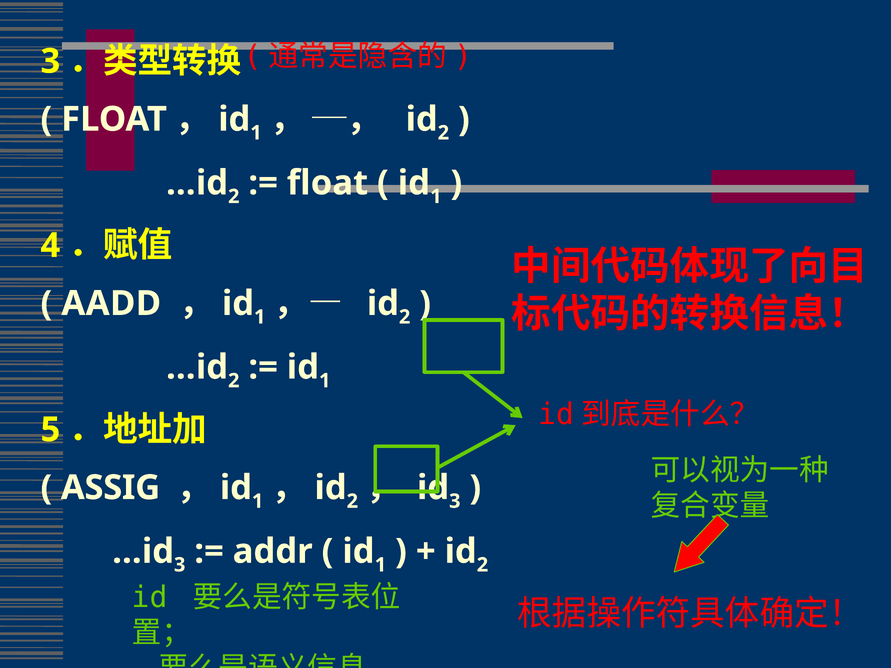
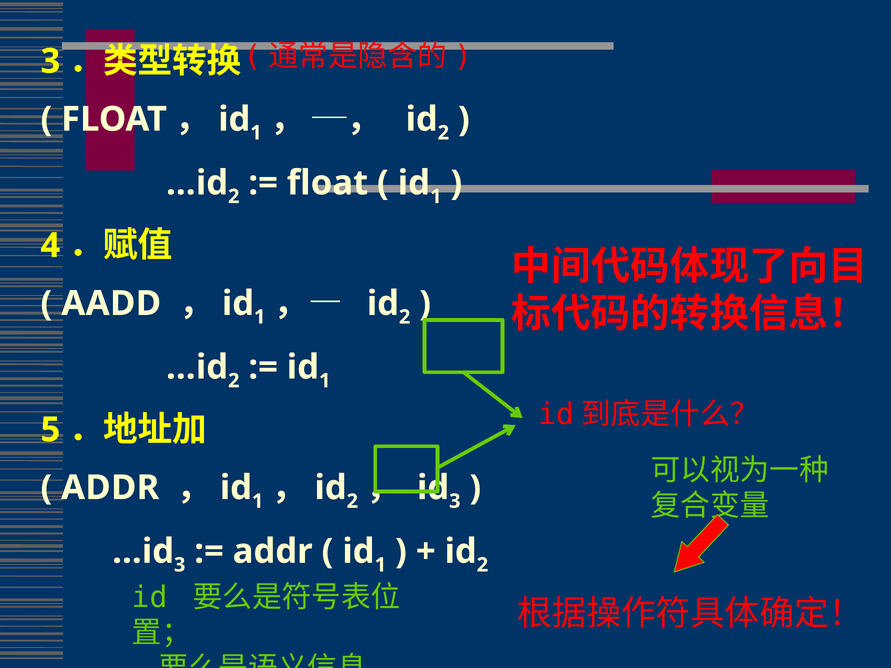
ASSIG: ASSIG -> ADDR (110, 488)
